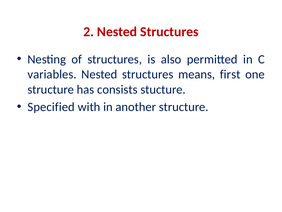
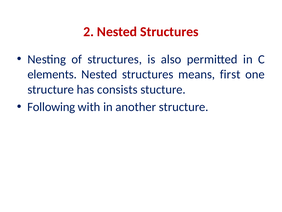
variables: variables -> elements (52, 74)
Specified: Specified -> Following (51, 107)
